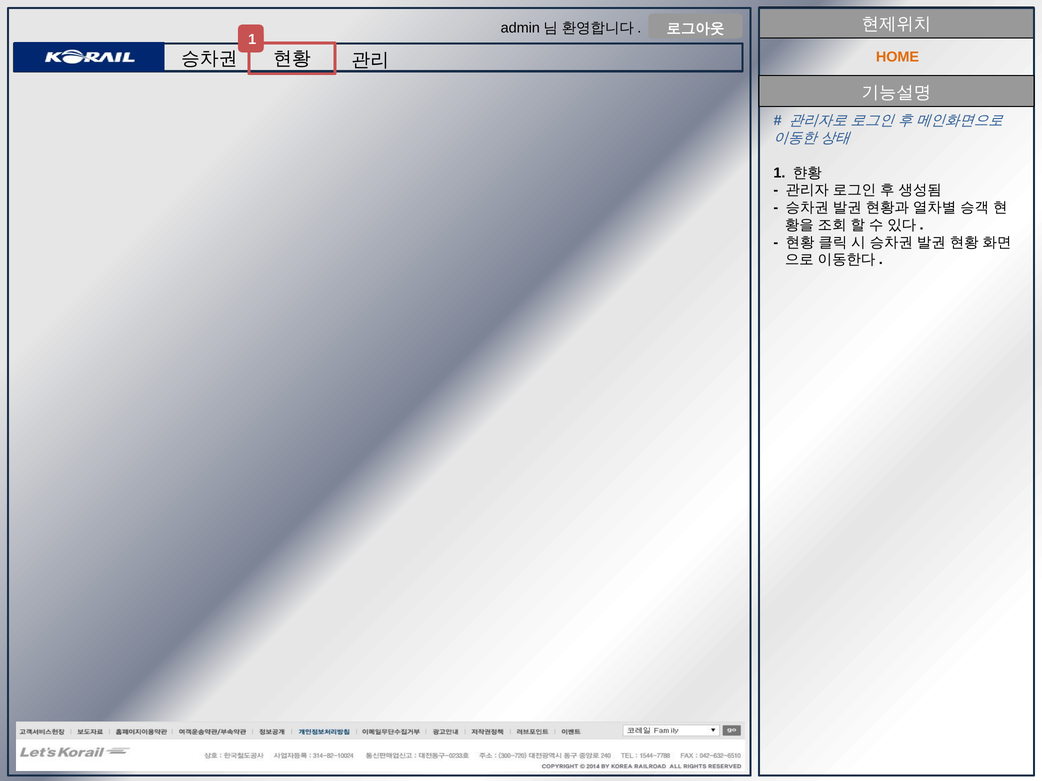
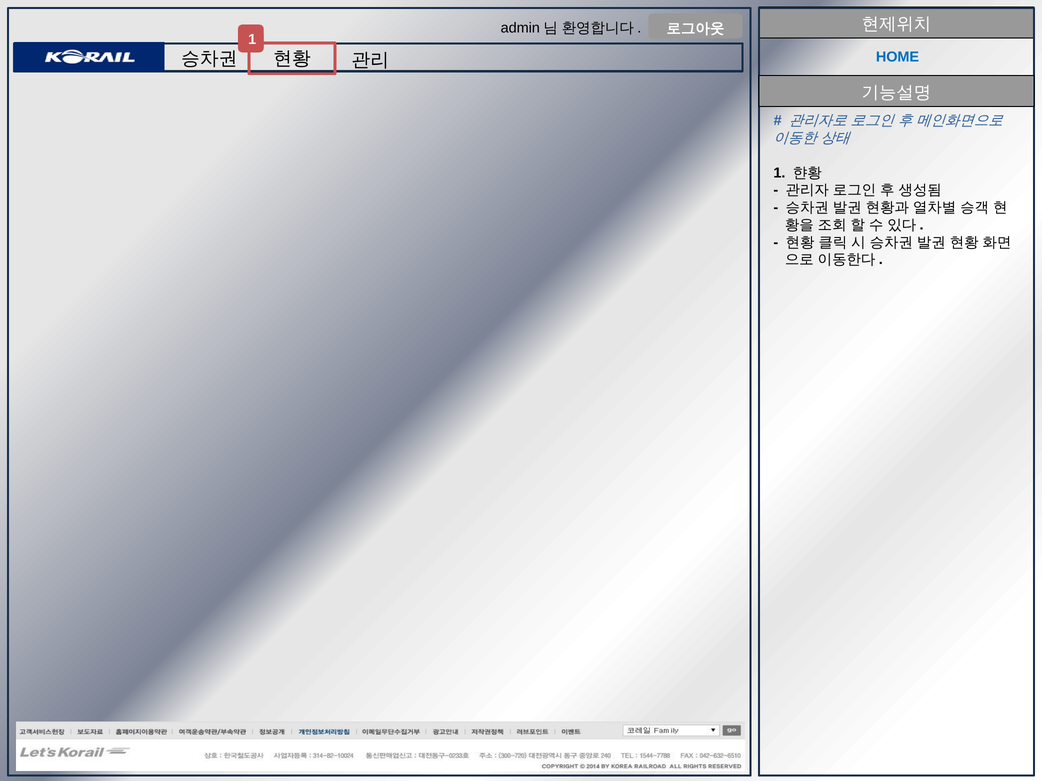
HOME colour: orange -> blue (897, 57)
